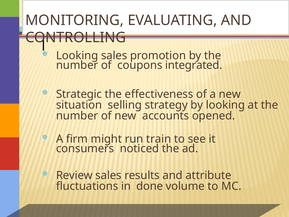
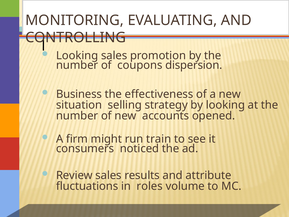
integrated: integrated -> dispersion (194, 65)
Strategic: Strategic -> Business (79, 94)
done: done -> roles (150, 186)
